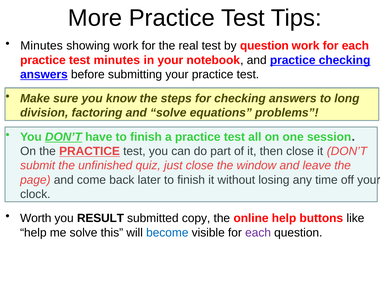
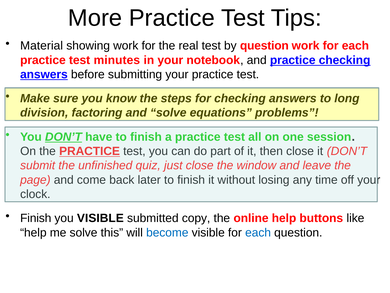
Minutes: Minutes -> Material (42, 46)
Worth: Worth -> Finish (36, 218)
you RESULT: RESULT -> VISIBLE (100, 218)
each colour: purple -> blue (258, 232)
